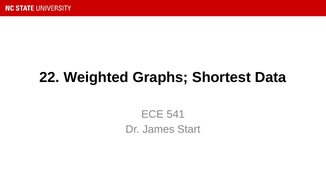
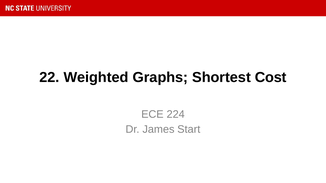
Data: Data -> Cost (271, 78)
541: 541 -> 224 (176, 114)
